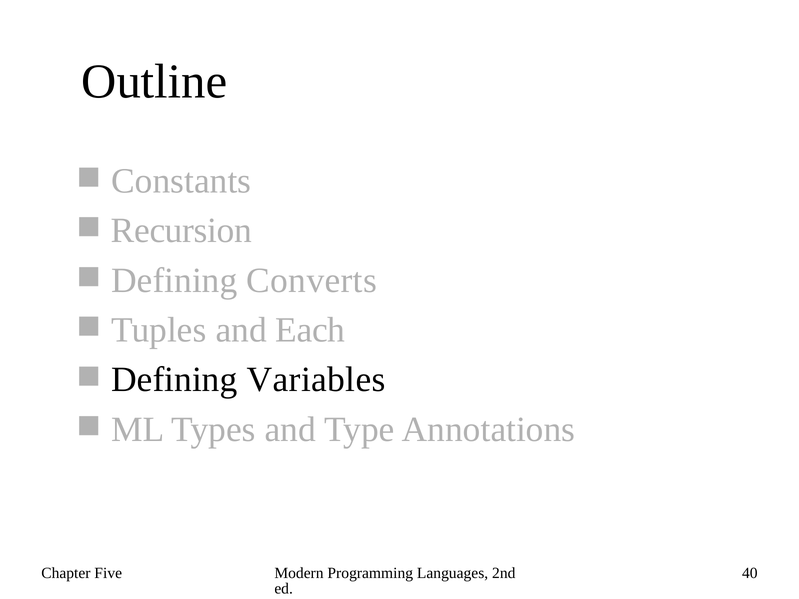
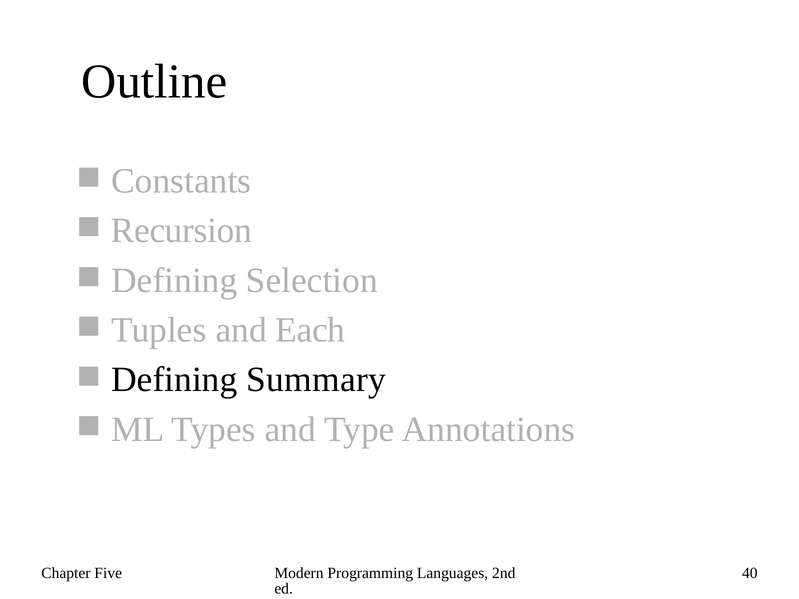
Converts: Converts -> Selection (312, 280)
Variables: Variables -> Summary (316, 380)
